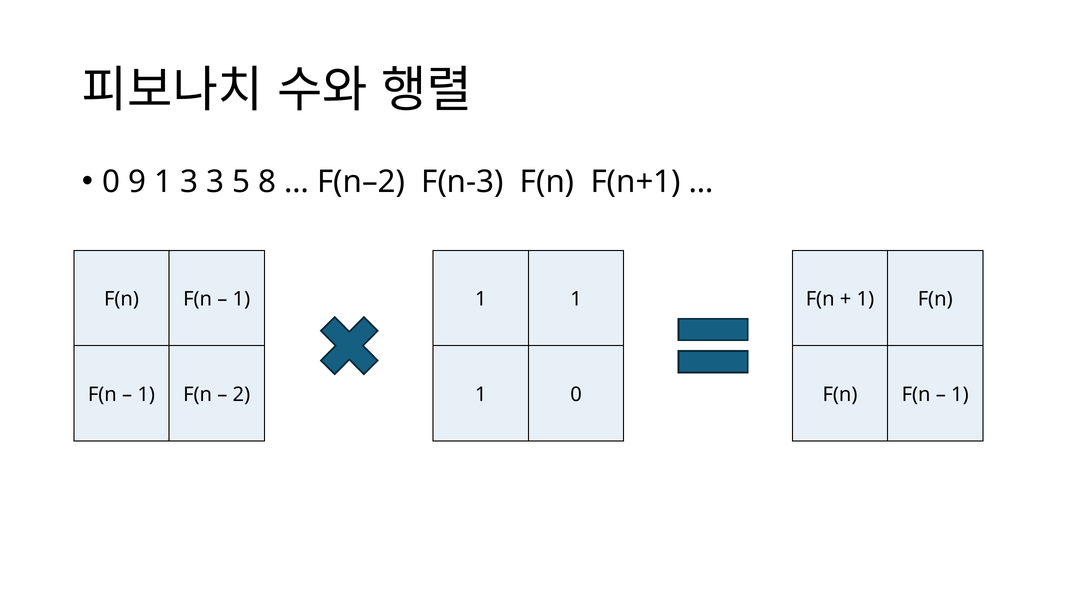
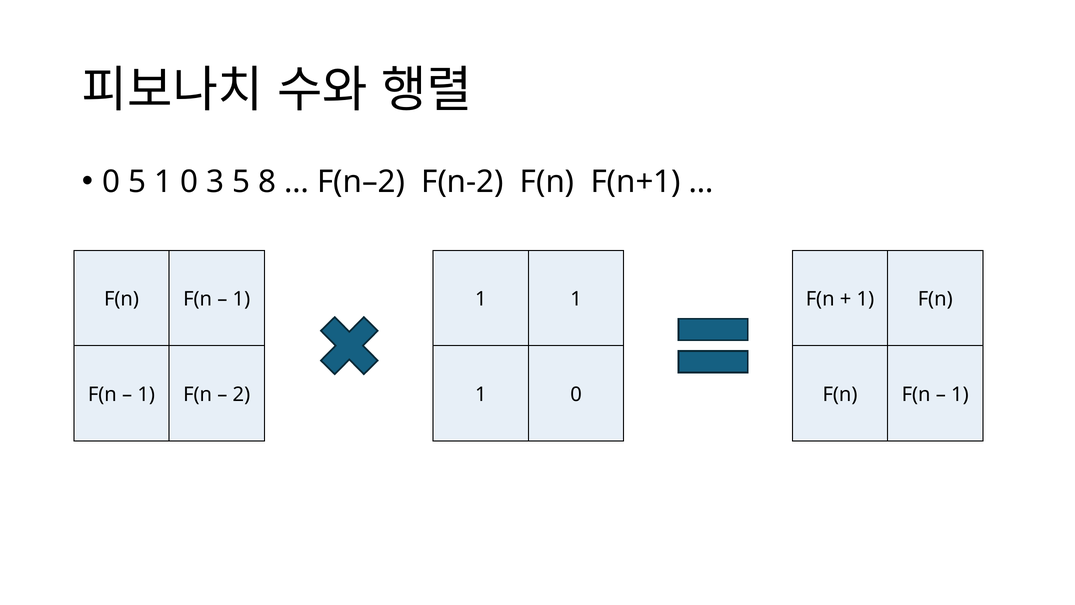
0 9: 9 -> 5 (137, 182)
3: 3 -> 0 (189, 182)
F(n-3: F(n-3 -> F(n-2 (463, 182)
